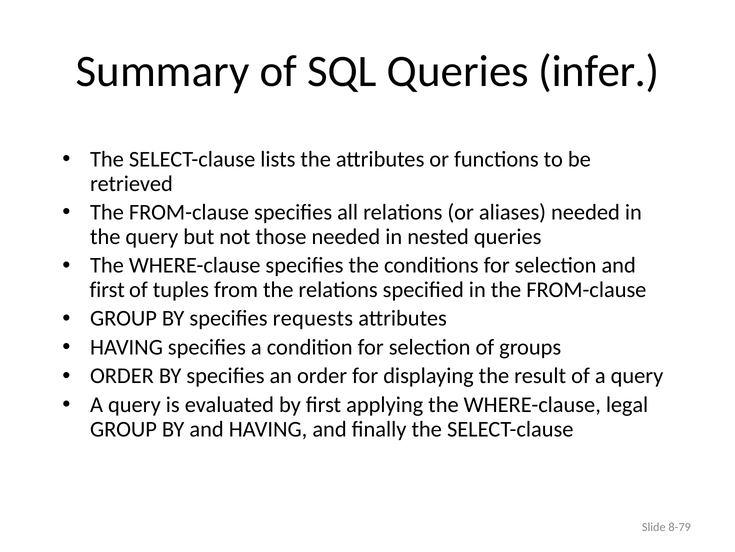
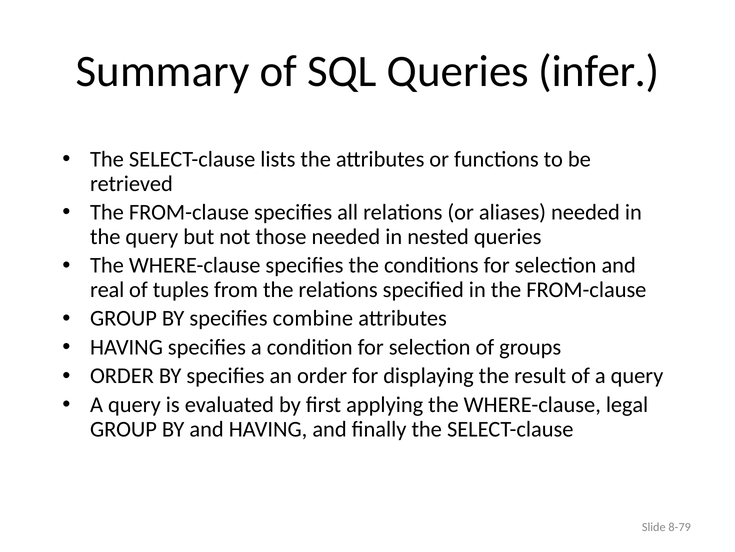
first: first -> real (107, 289)
requests: requests -> combine (313, 318)
